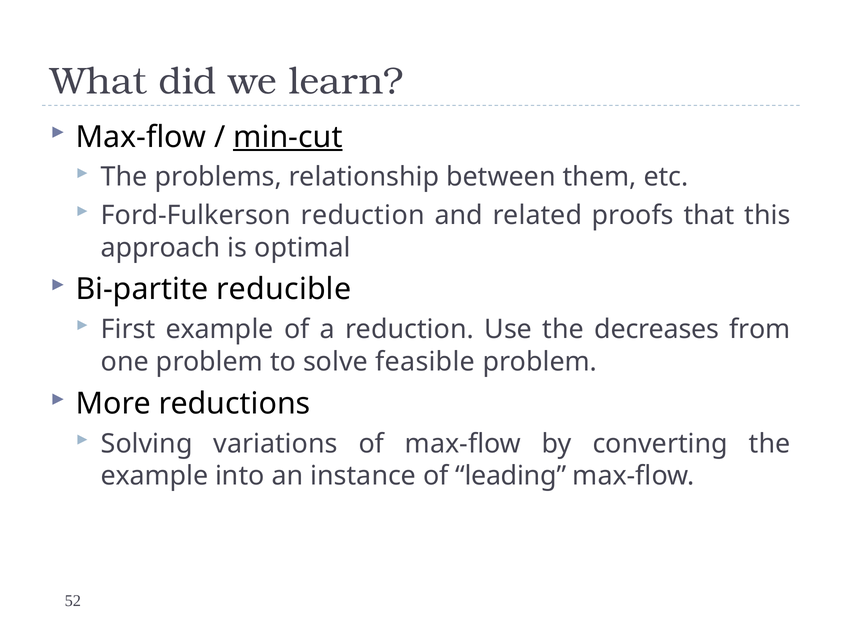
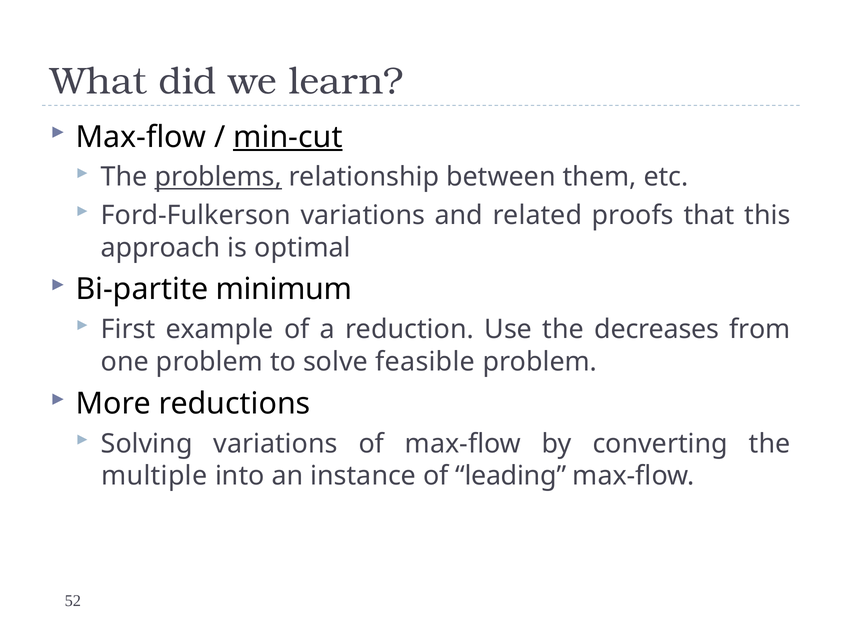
problems underline: none -> present (218, 177)
Ford-Fulkerson reduction: reduction -> variations (363, 215)
reducible: reducible -> minimum (284, 289)
example: example -> multiple (154, 476)
